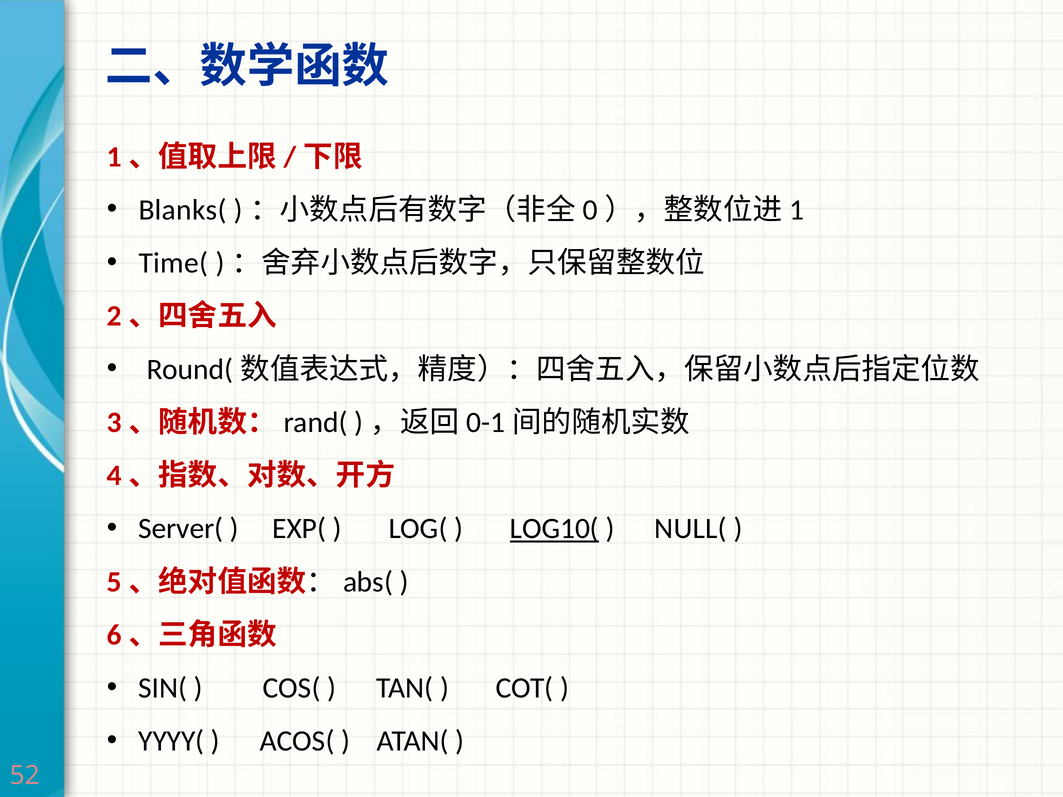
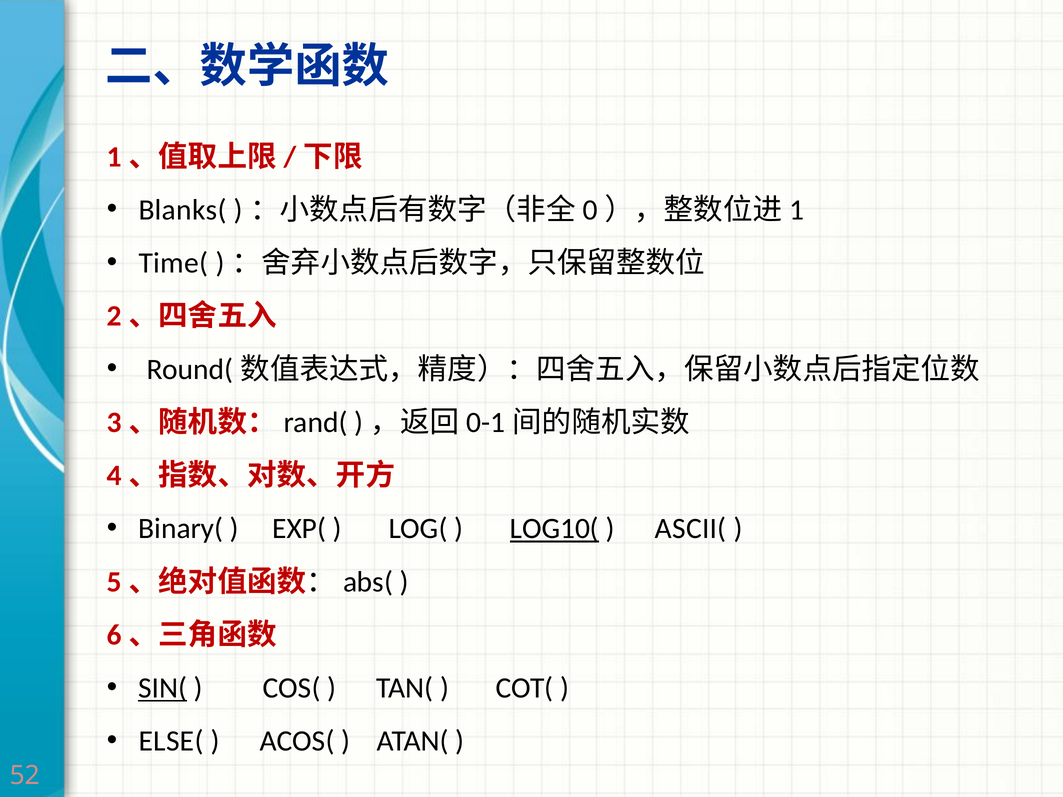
Server(: Server( -> Binary( (181, 529)
NULL(: NULL( -> ASCII( (691, 529)
SIN( underline: none -> present (163, 688)
YYYY(: YYYY( -> ELSE( (171, 741)
